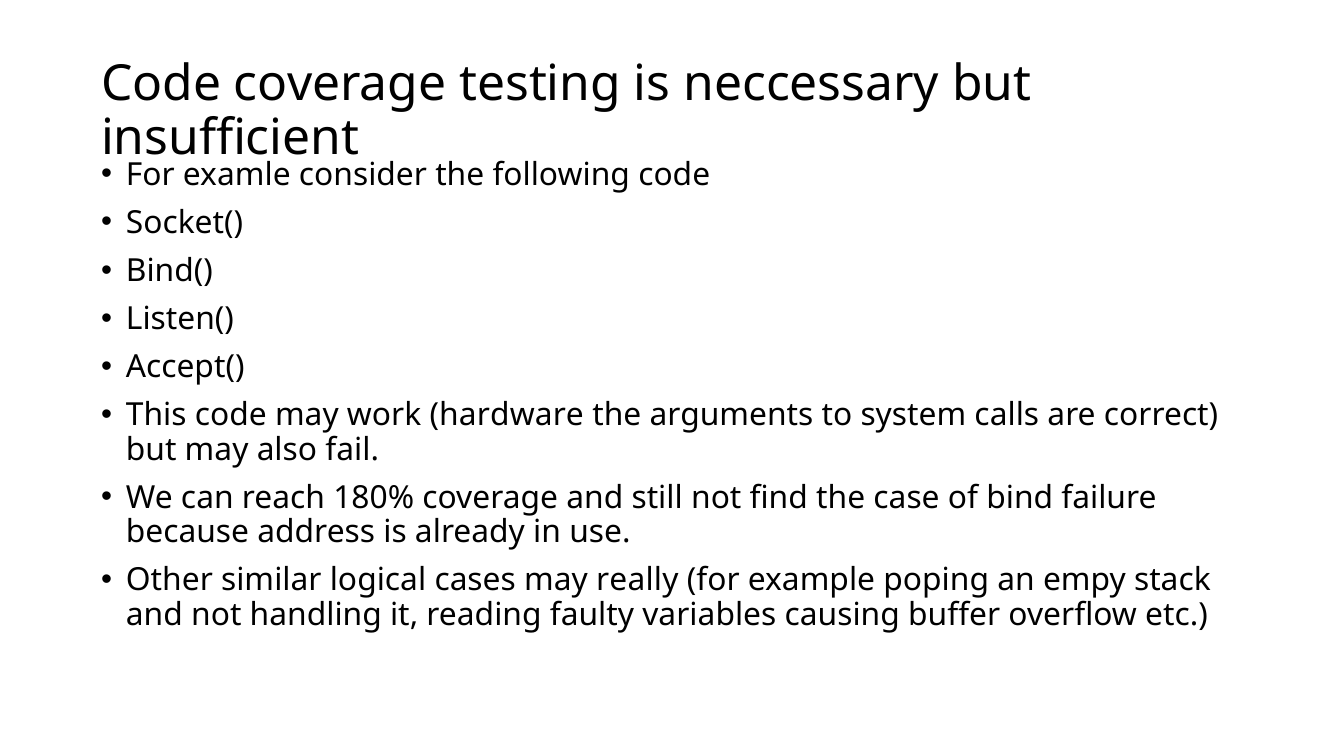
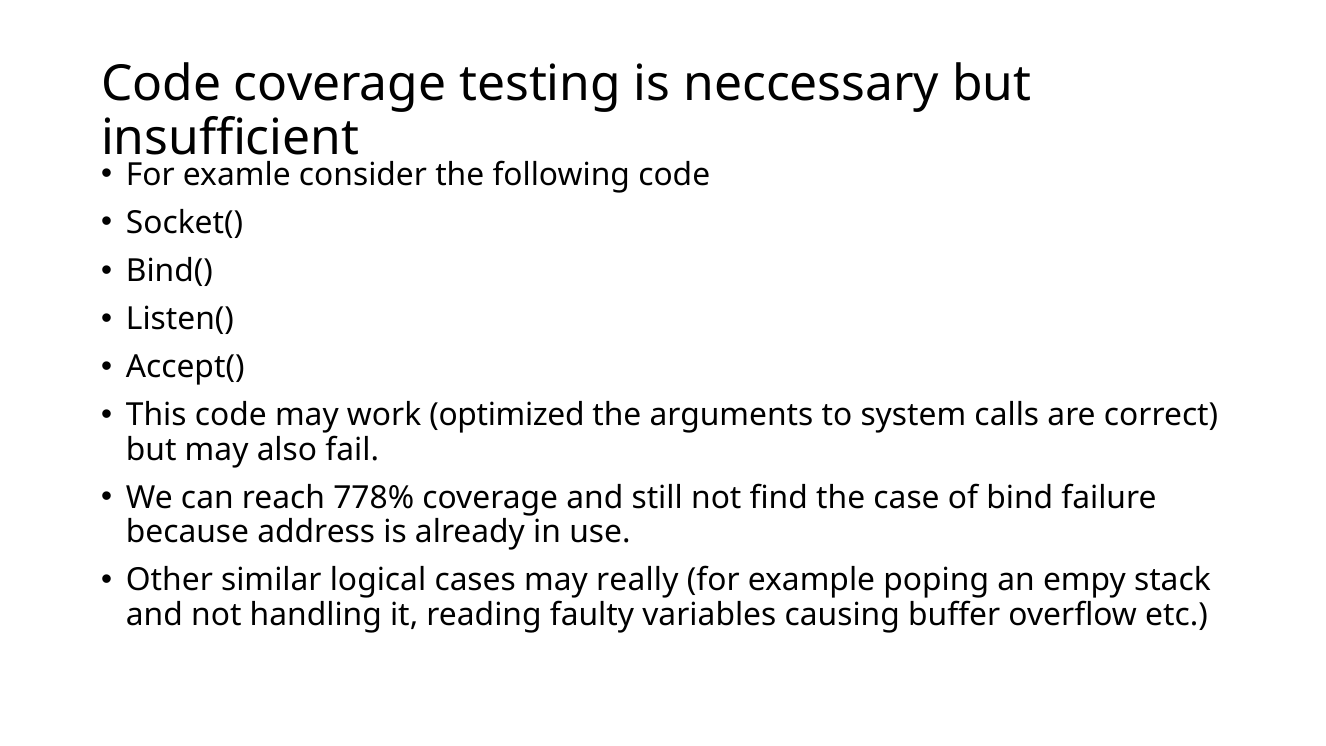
hardware: hardware -> optimized (507, 415)
180%: 180% -> 778% (374, 498)
